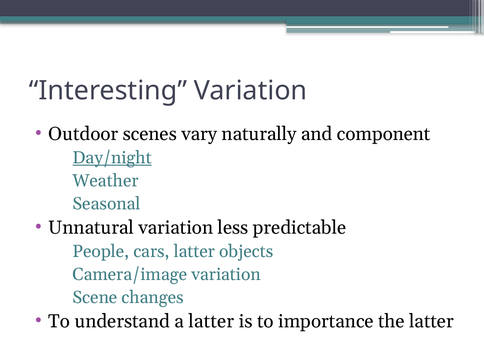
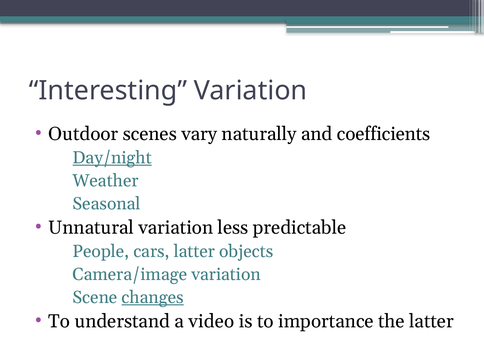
component: component -> coefficients (384, 134)
changes underline: none -> present (153, 297)
a latter: latter -> video (211, 321)
